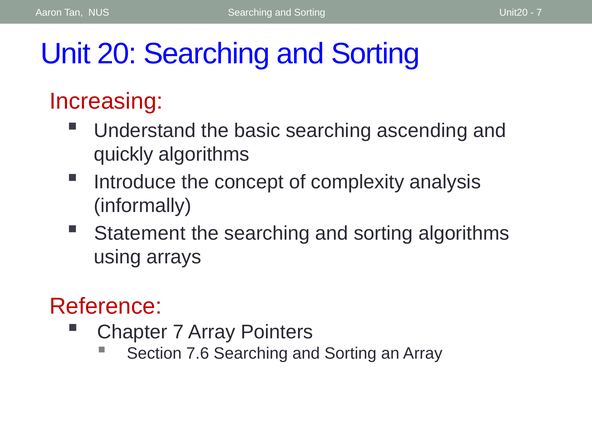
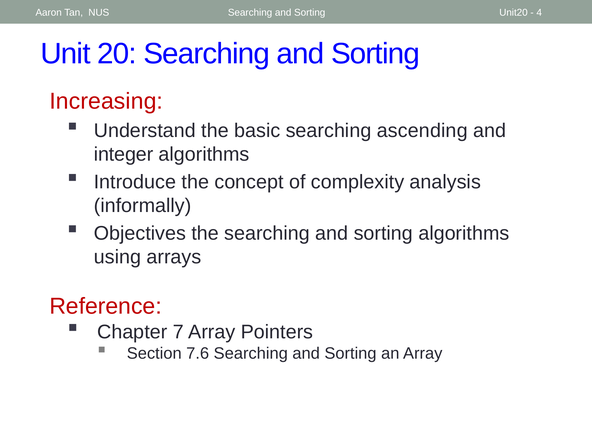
7: 7 -> 4 (539, 13)
quickly: quickly -> integer (124, 154)
Statement: Statement -> Objectives (140, 233)
